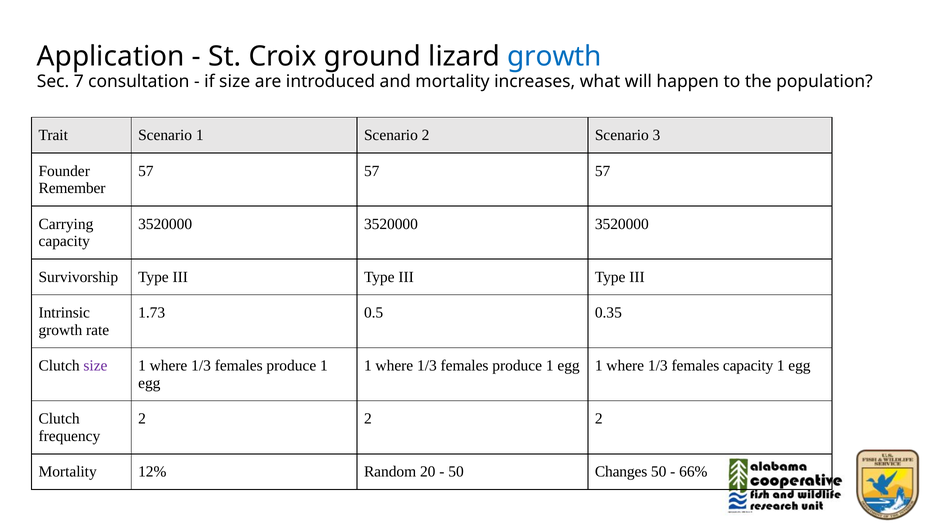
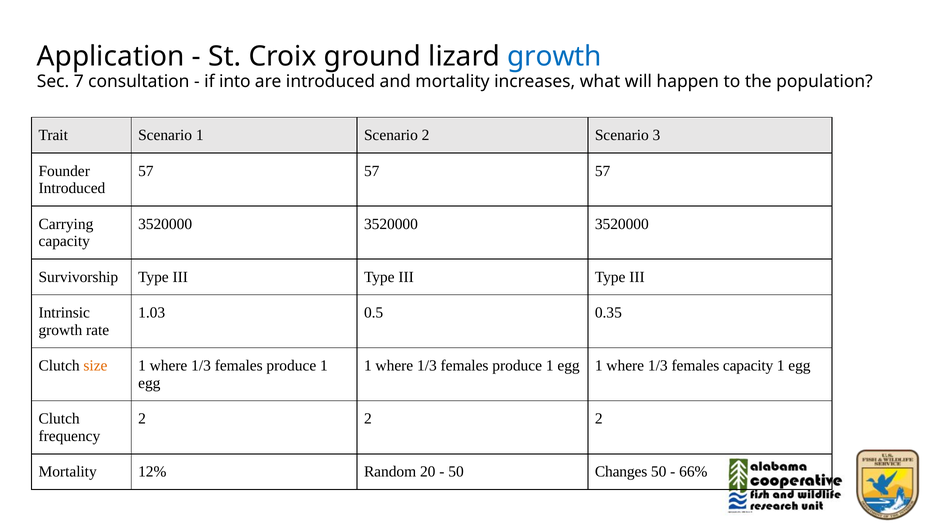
if size: size -> into (235, 81)
Remember: Remember -> Introduced (72, 188)
1.73: 1.73 -> 1.03 (152, 313)
size colour: purple -> orange (95, 366)
